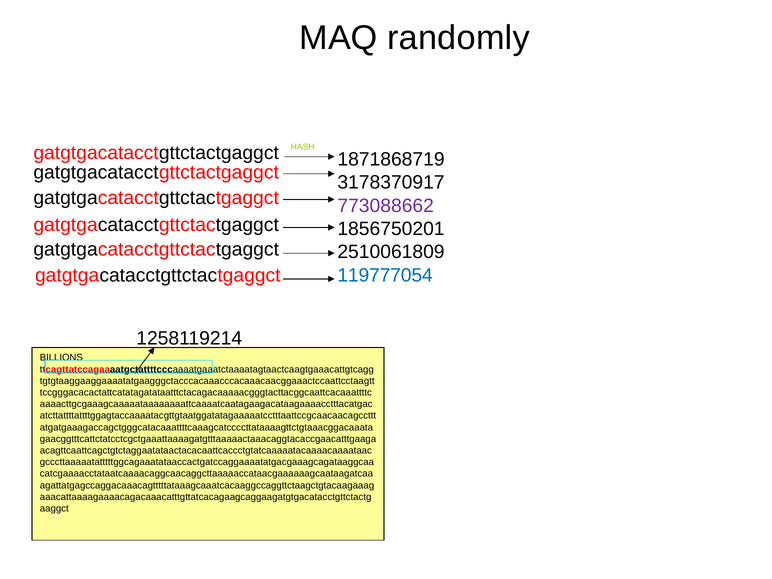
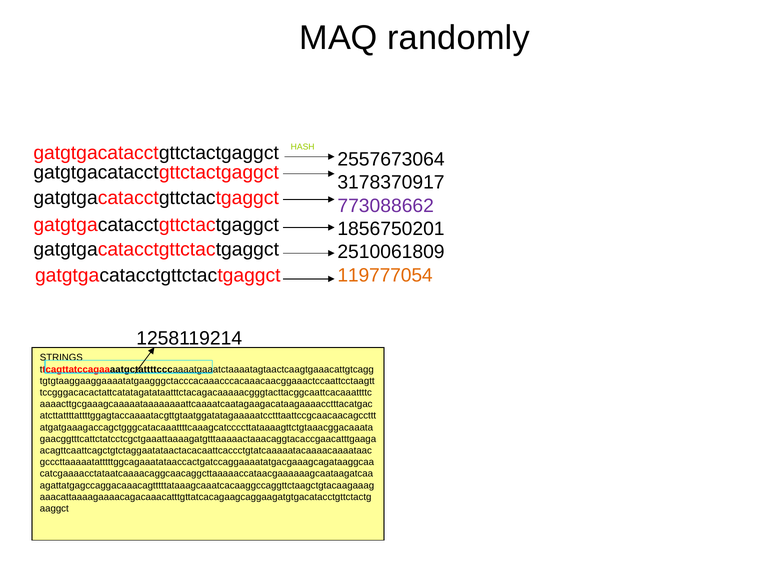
1871868719: 1871868719 -> 2557673064 (391, 159)
119777054 colour: blue -> orange (385, 275)
BILLIONS: BILLIONS -> STRINGS (61, 358)
